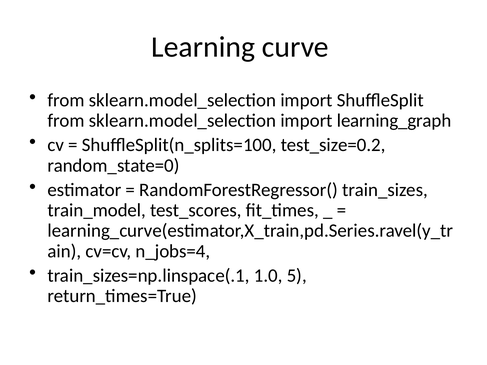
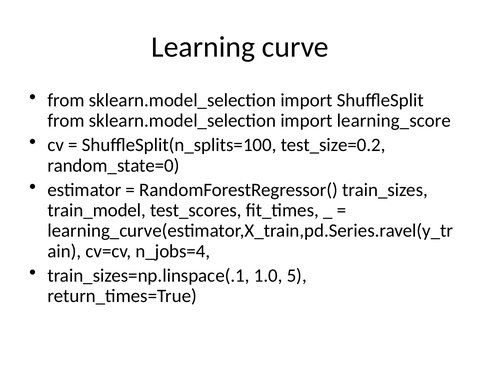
learning_graph: learning_graph -> learning_score (394, 121)
